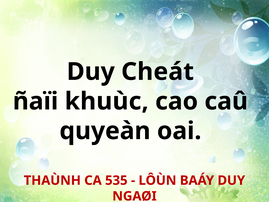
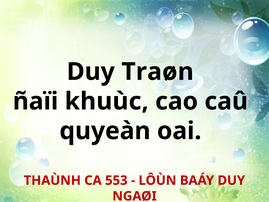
Cheát: Cheát -> Traøn (158, 72)
535: 535 -> 553 (116, 180)
